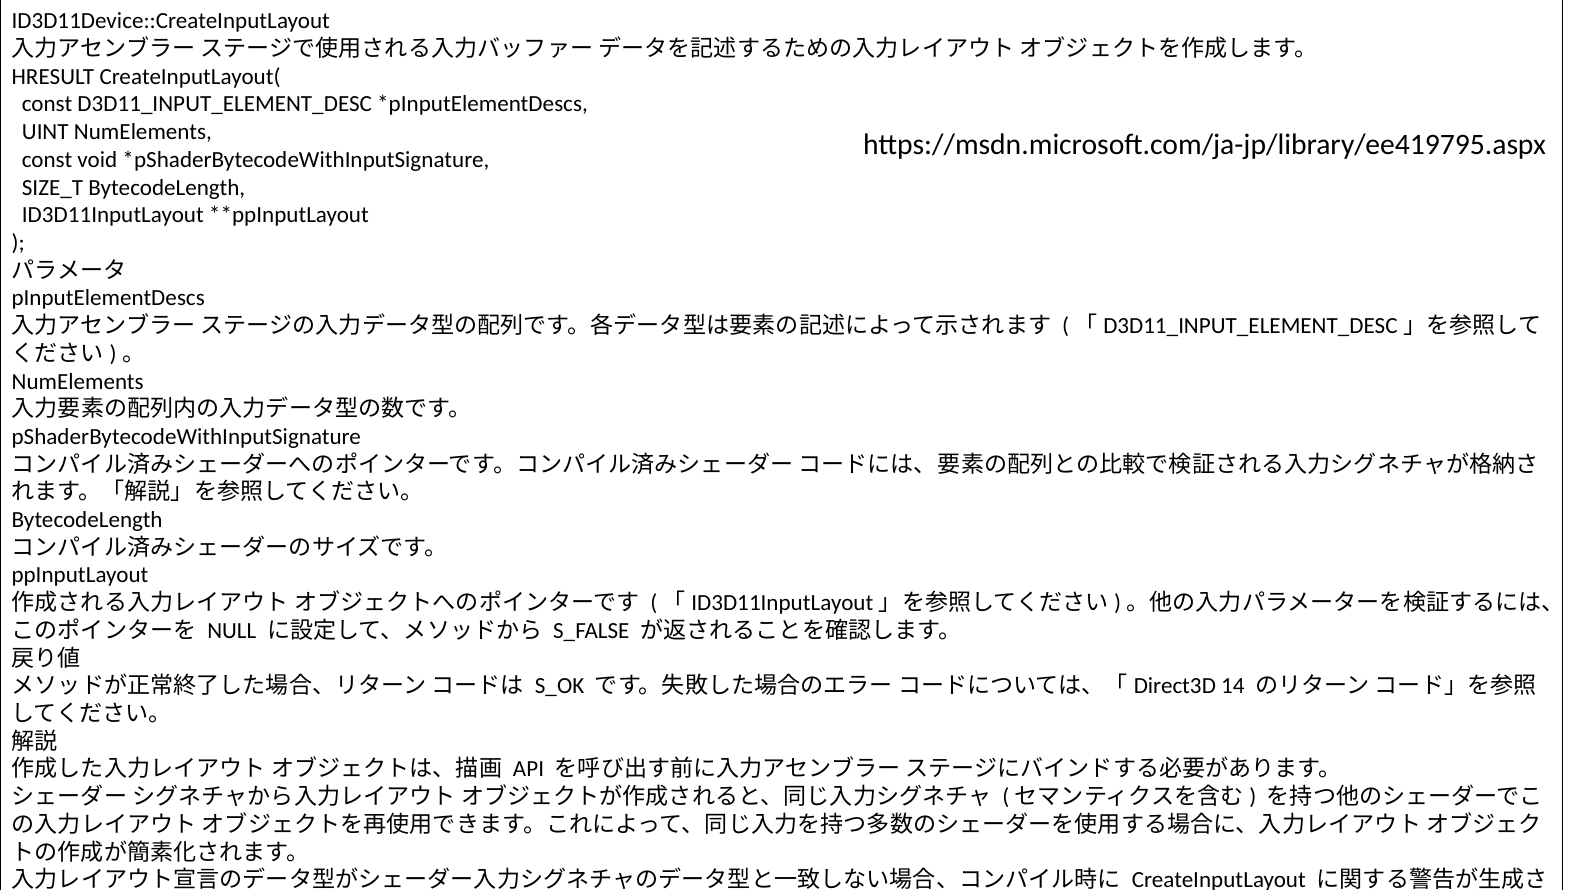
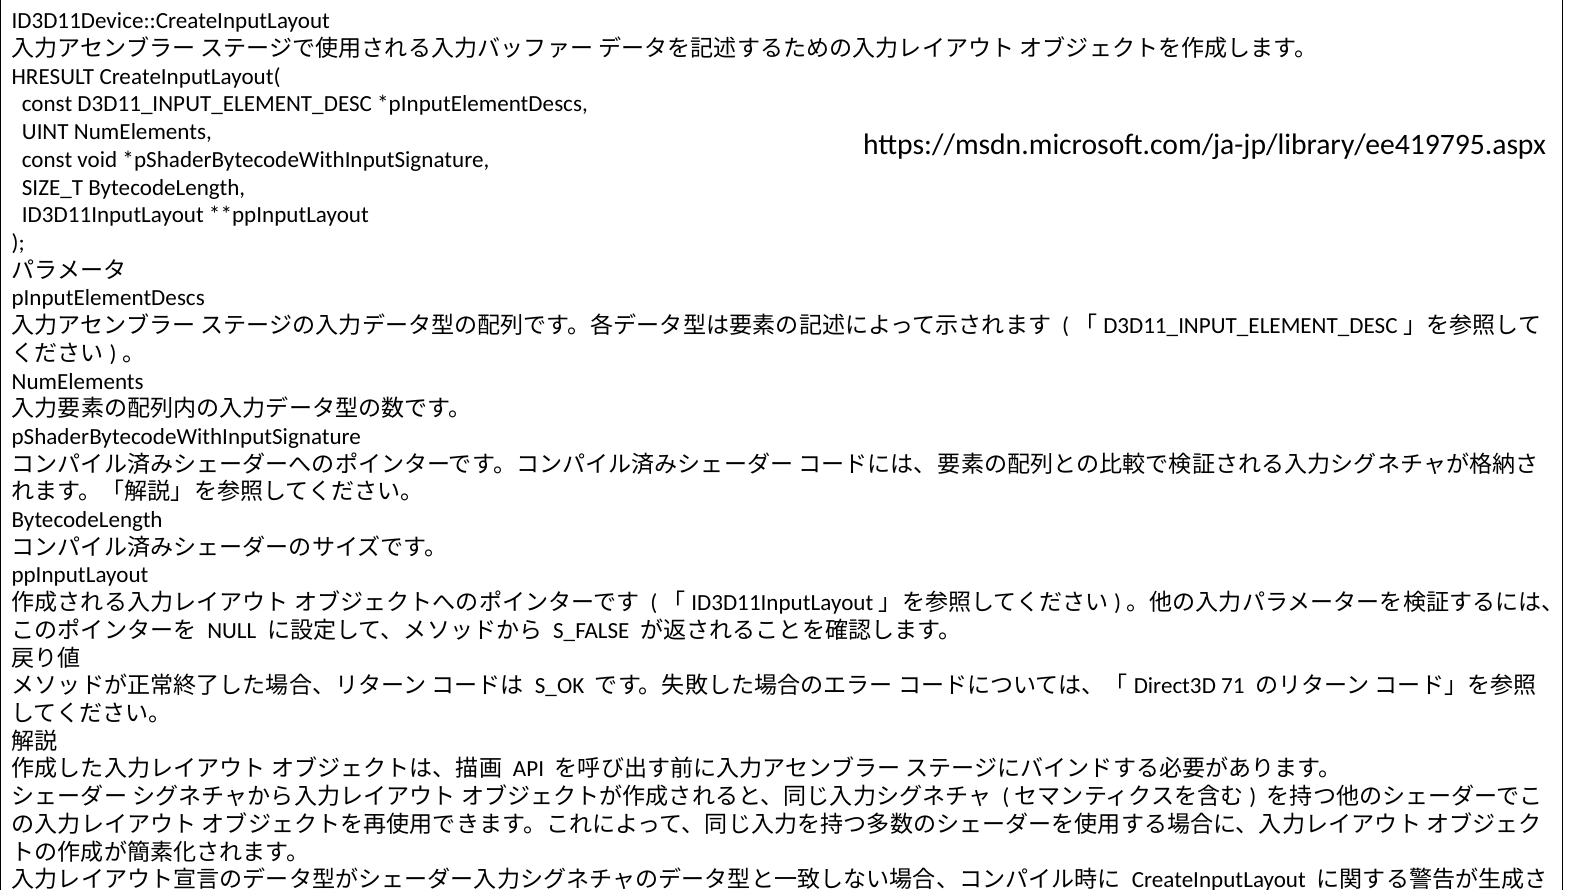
14: 14 -> 71 (1233, 686)
